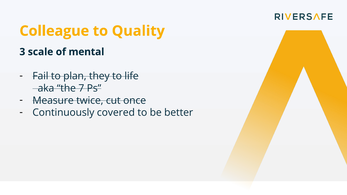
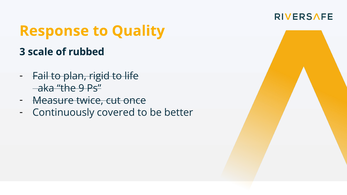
Colleague: Colleague -> Response (54, 31)
mental: mental -> rubbed (86, 52)
they: they -> rigid (99, 76)
7: 7 -> 9 (81, 88)
